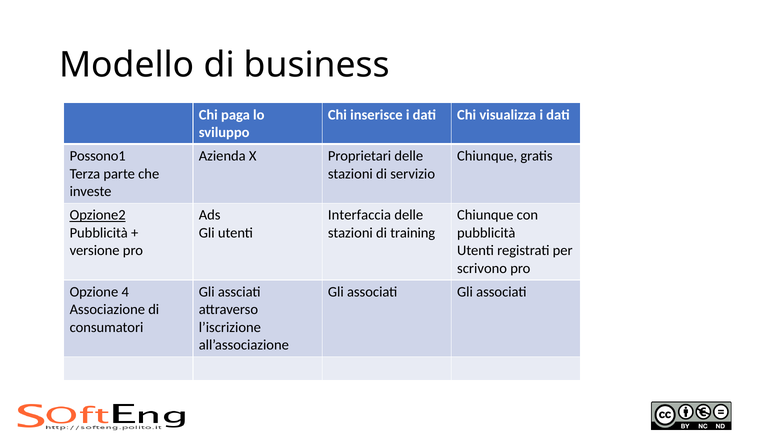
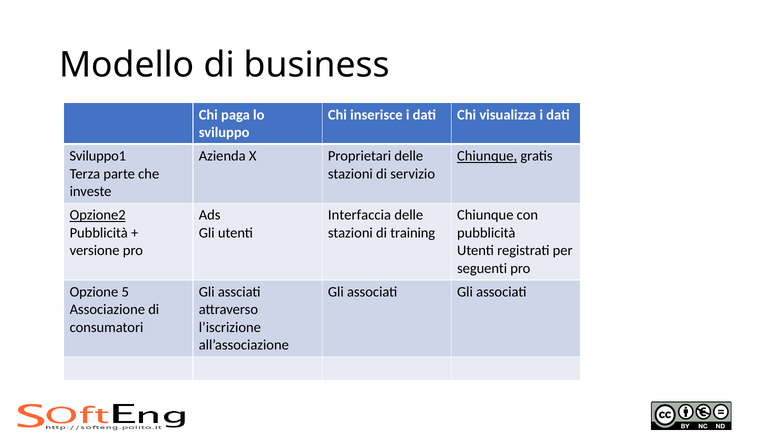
Possono1: Possono1 -> Sviluppo1 (98, 156)
Chiunque underline: none -> present (487, 156)
scrivono: scrivono -> seguenti (482, 268)
4: 4 -> 5 (125, 292)
